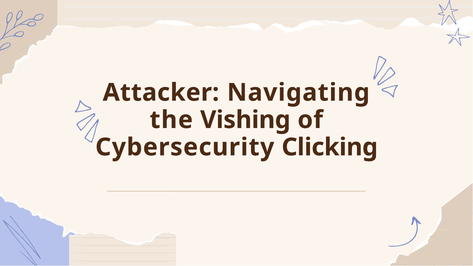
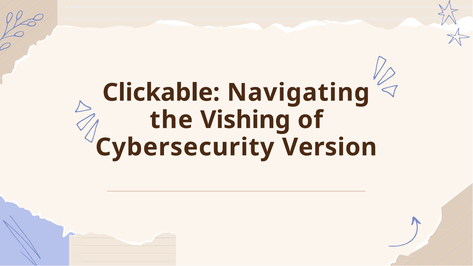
Attacker: Attacker -> Clickable (161, 93)
Clicking: Clicking -> Version (329, 147)
